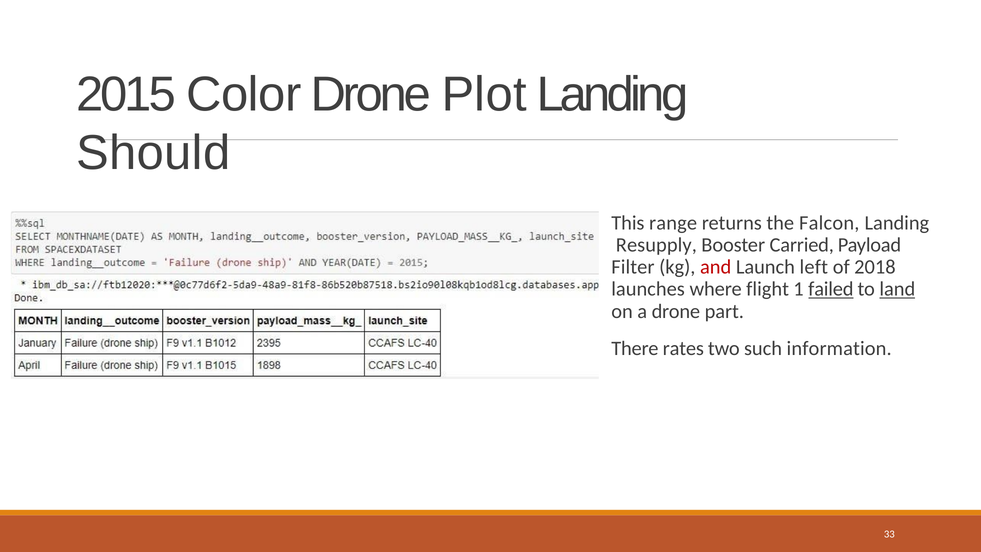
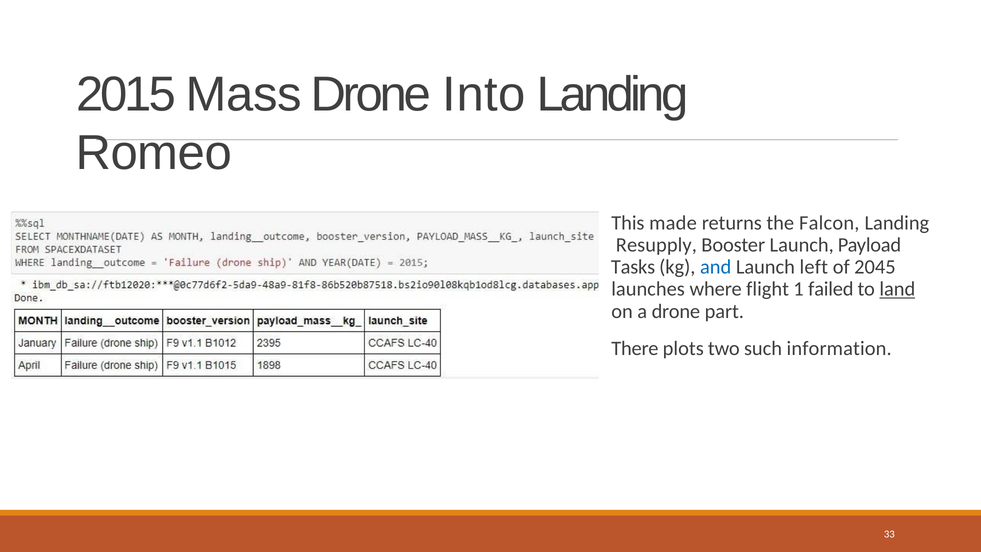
Color: Color -> Mass (244, 94)
Plot: Plot -> Into (484, 94)
Should: Should -> Romeo (154, 153)
range: range -> made (673, 223)
Booster Carried: Carried -> Launch (802, 245)
Filter: Filter -> Tasks (633, 267)
and colour: red -> blue (716, 267)
2018: 2018 -> 2045 (875, 267)
failed underline: present -> none (831, 289)
rates: rates -> plots (683, 348)
